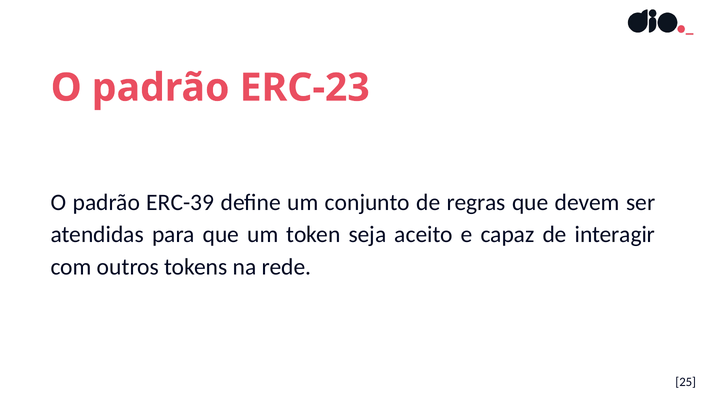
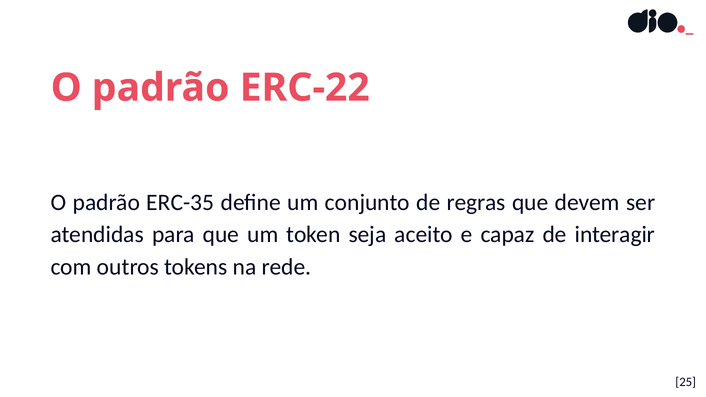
ERC-23: ERC-23 -> ERC-22 (305, 88)
ERC-39: ERC-39 -> ERC-35 (180, 203)
